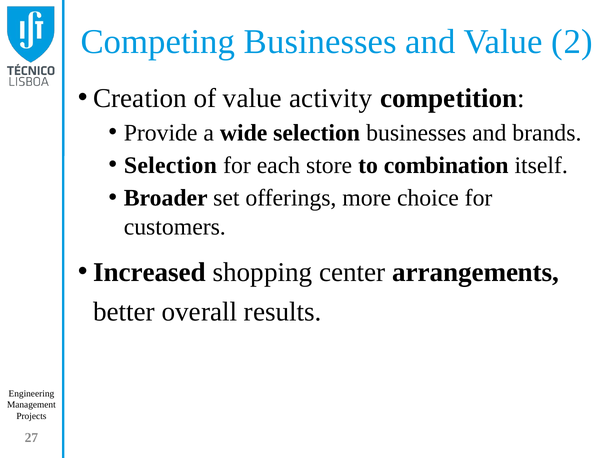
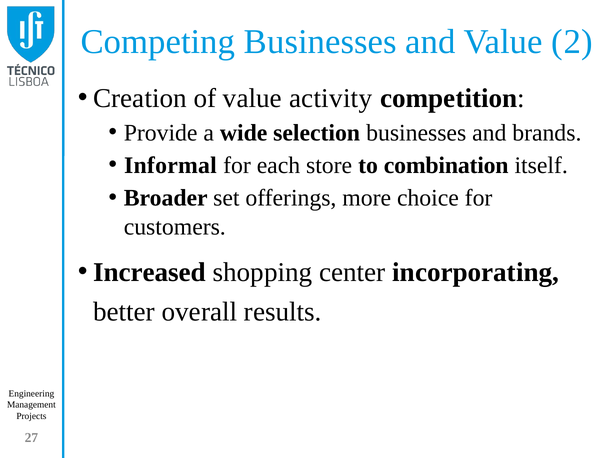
Selection: Selection -> Informal (170, 165)
arrangements: arrangements -> incorporating (476, 273)
